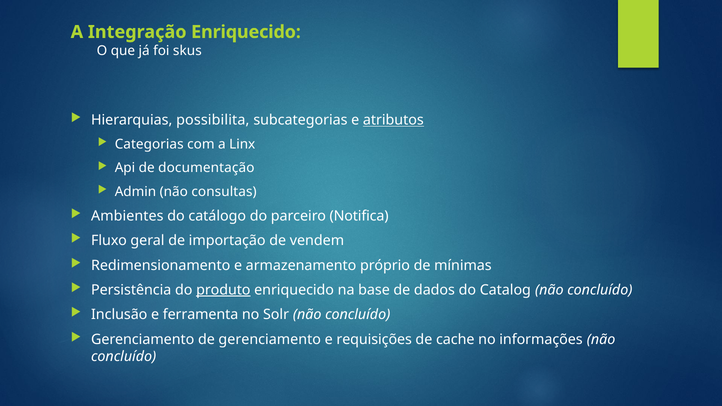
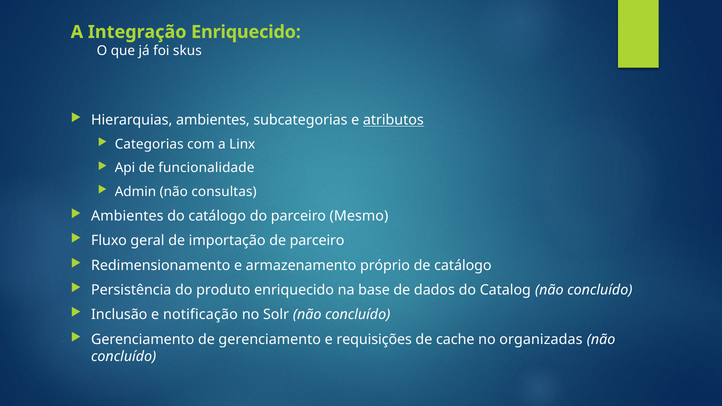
Hierarquias possibilita: possibilita -> ambientes (213, 120)
documentação: documentação -> funcionalidade (206, 168)
Notifica: Notifica -> Mesmo (359, 216)
de vendem: vendem -> parceiro (317, 241)
de mínimas: mínimas -> catálogo (463, 265)
produto underline: present -> none (223, 290)
ferramenta: ferramenta -> notificação (200, 315)
informações: informações -> organizadas (541, 339)
